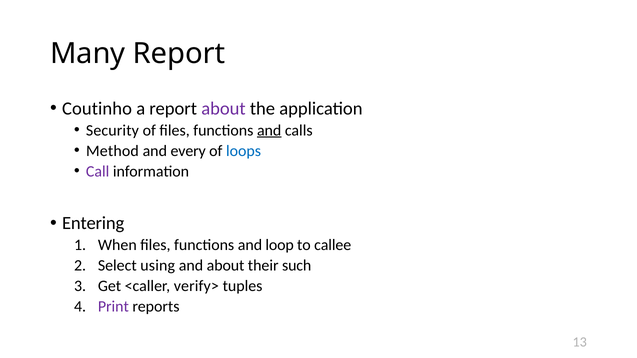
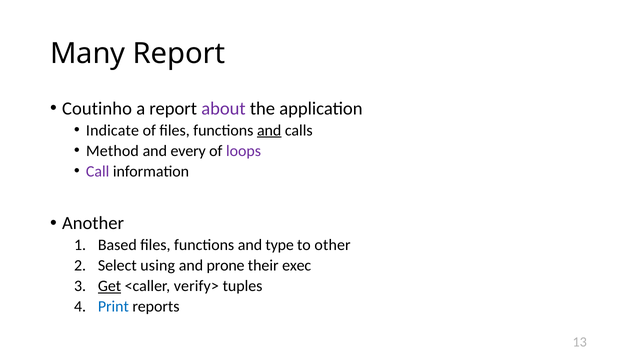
Security: Security -> Indicate (112, 130)
loops colour: blue -> purple (244, 151)
Entering: Entering -> Another (93, 223)
When: When -> Based (117, 245)
loop: loop -> type (280, 245)
callee: callee -> other (333, 245)
and about: about -> prone (226, 266)
such: such -> exec (297, 266)
Get underline: none -> present (110, 286)
Print colour: purple -> blue (113, 307)
